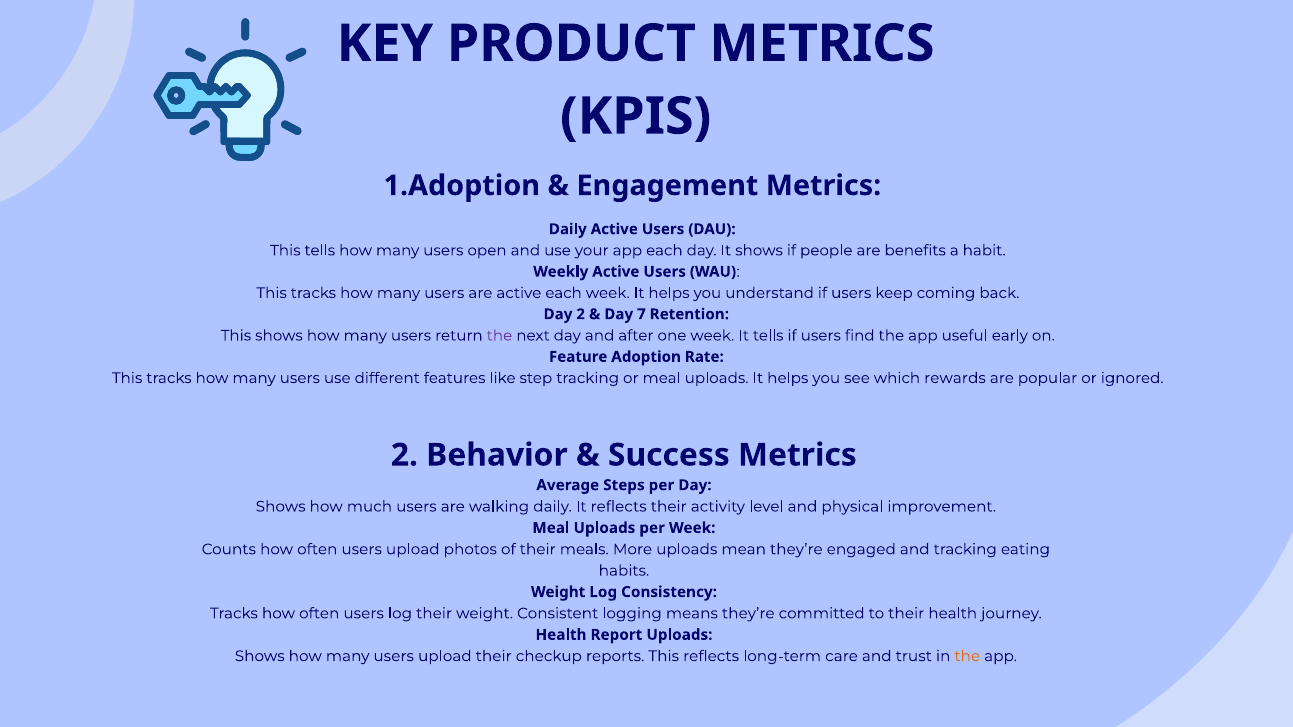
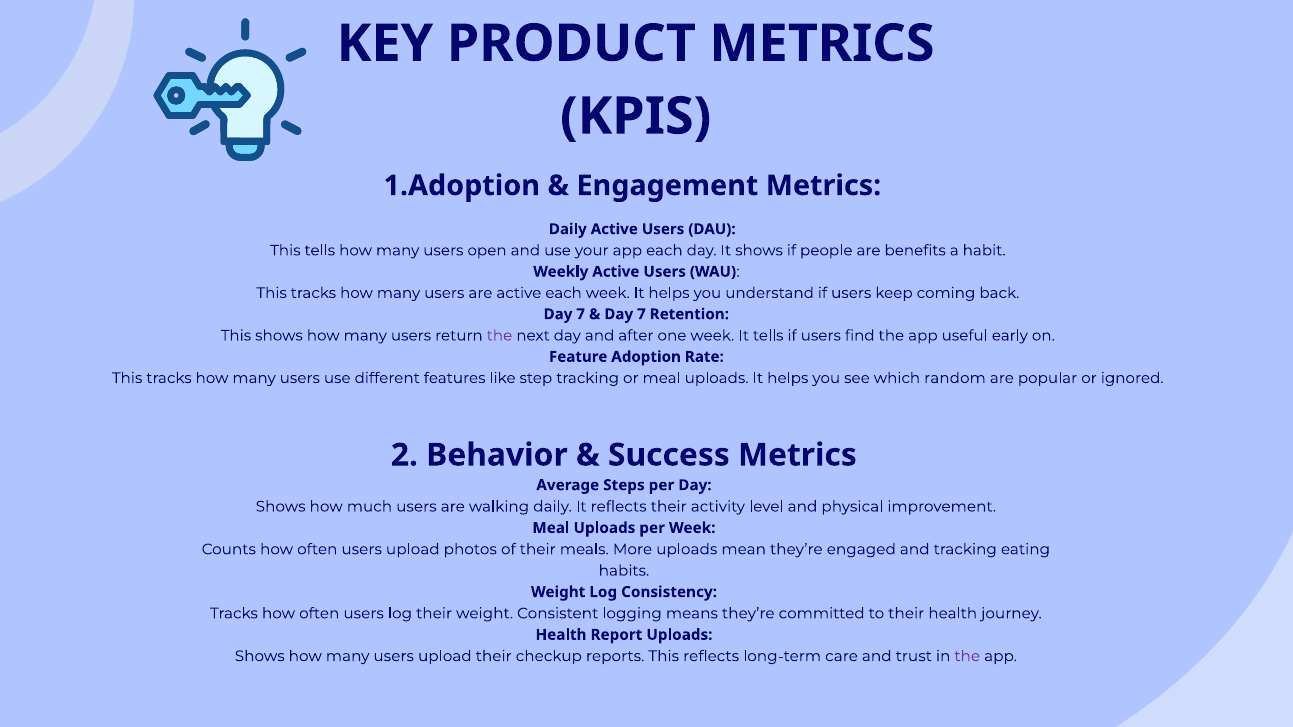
2: 2 -> 7 (581, 314)
rewards: rewards -> random (955, 378)
the colour: orange -> purple (967, 656)
